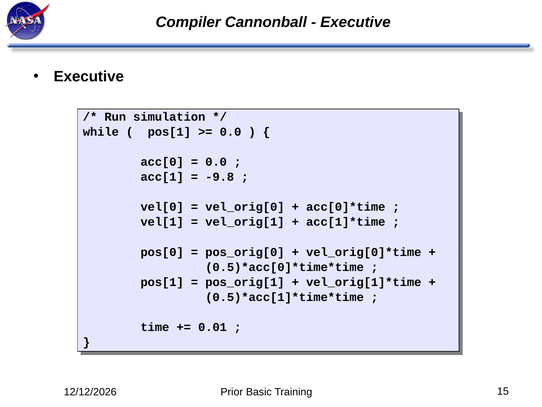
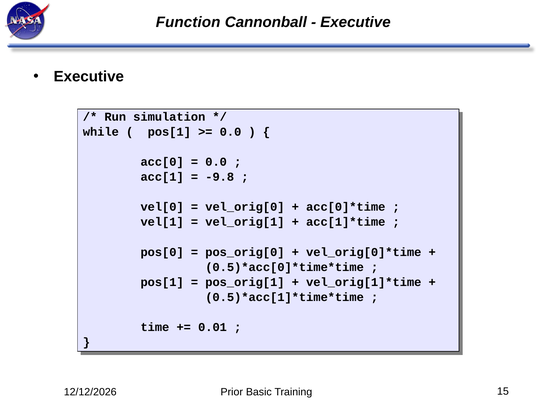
Compiler: Compiler -> Function (188, 22)
